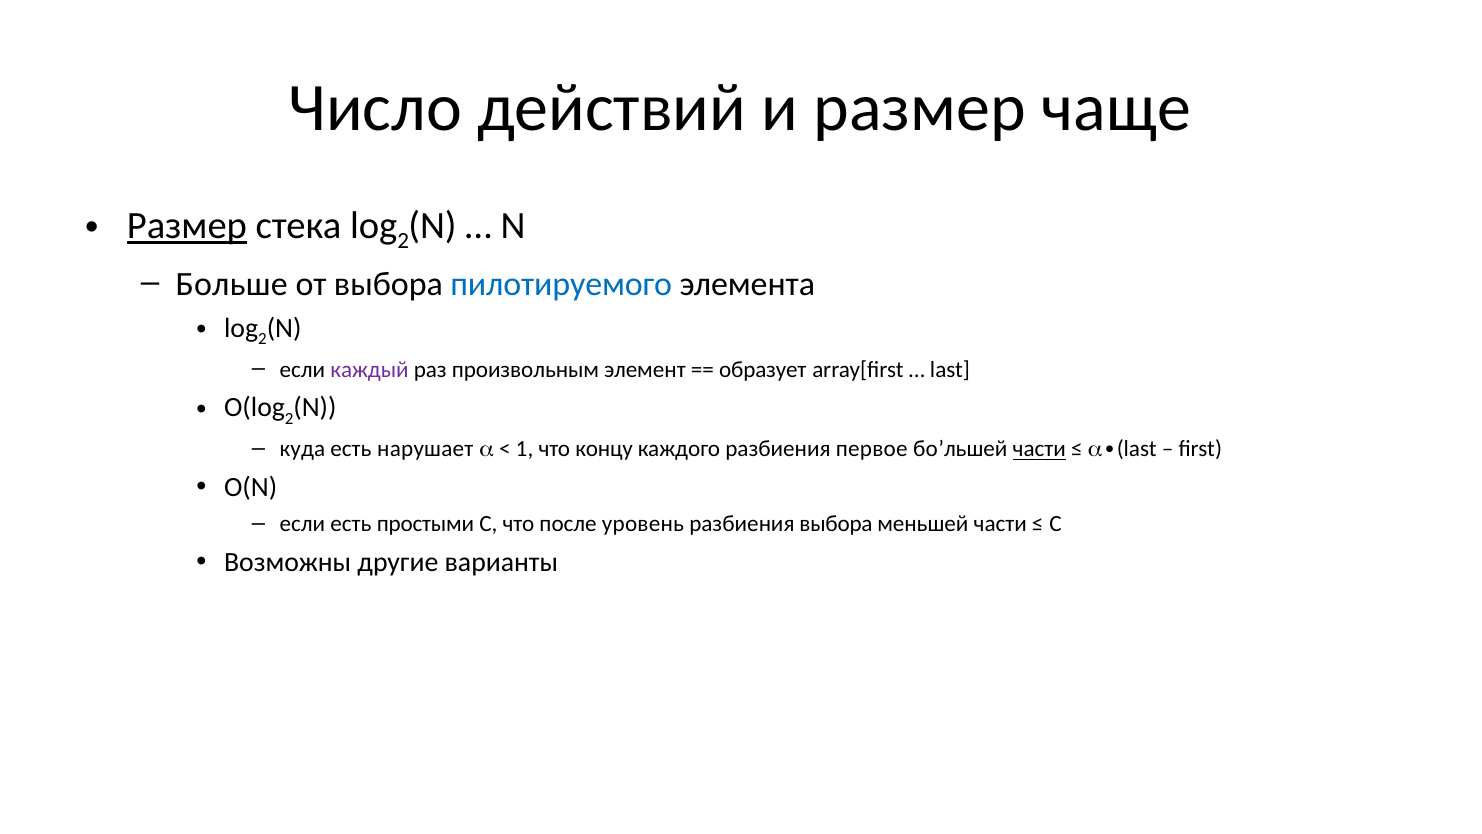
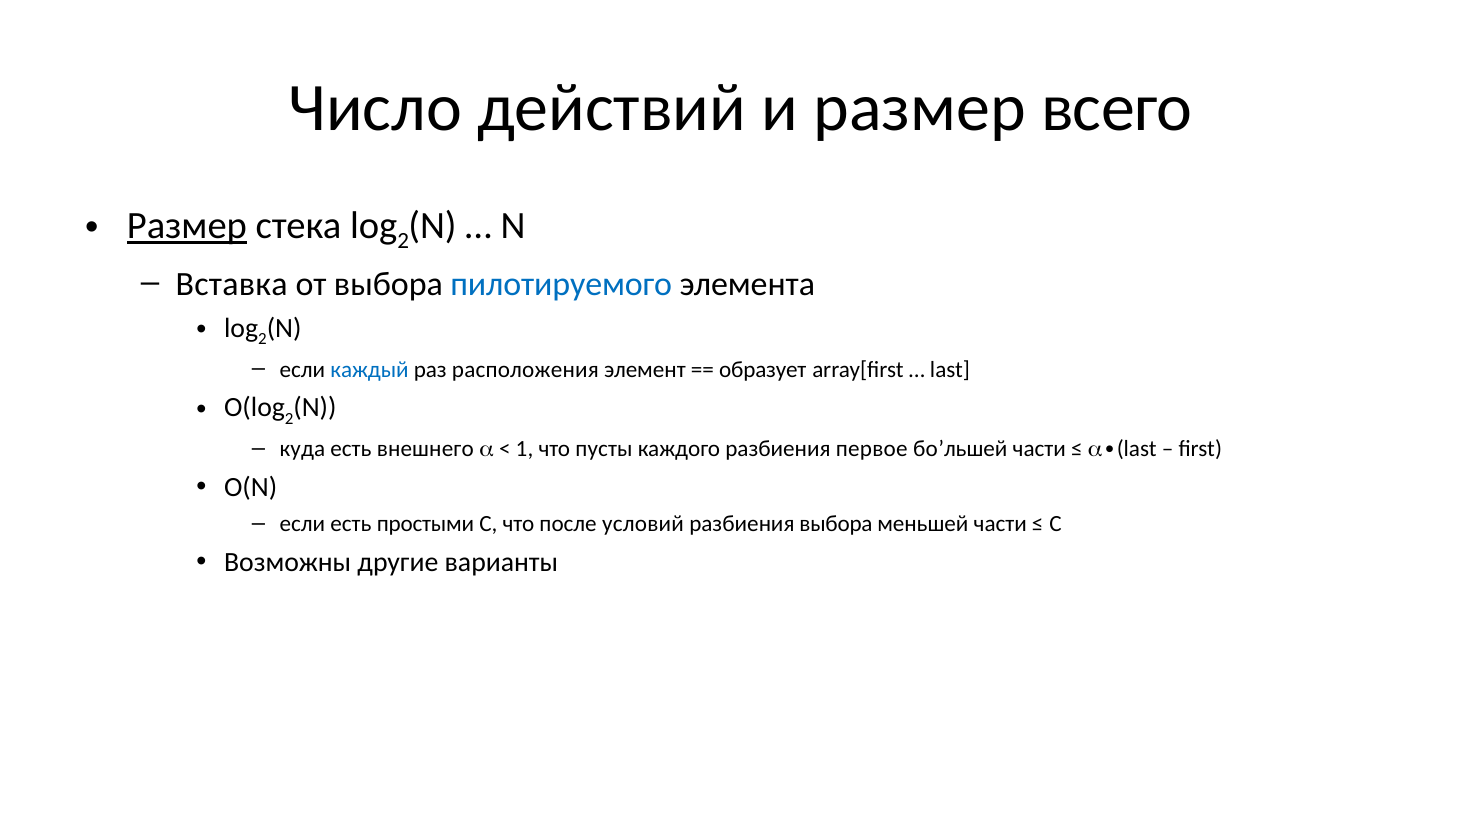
чаще: чаще -> всего (1117, 108)
Больше: Больше -> Вставка (232, 284)
каждый colour: purple -> blue (370, 369)
произвольным: произвольным -> расположения (525, 369)
нарушает: нарушает -> внешнего (425, 449)
концу: концу -> пусты (604, 449)
части underline: present -> none (1039, 449)
уровень: уровень -> условий (643, 524)
